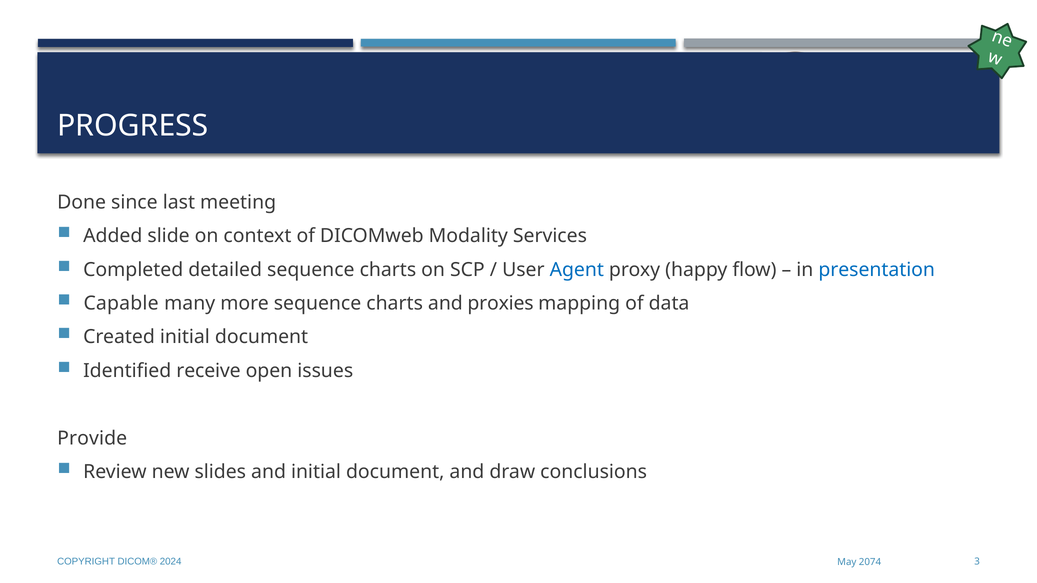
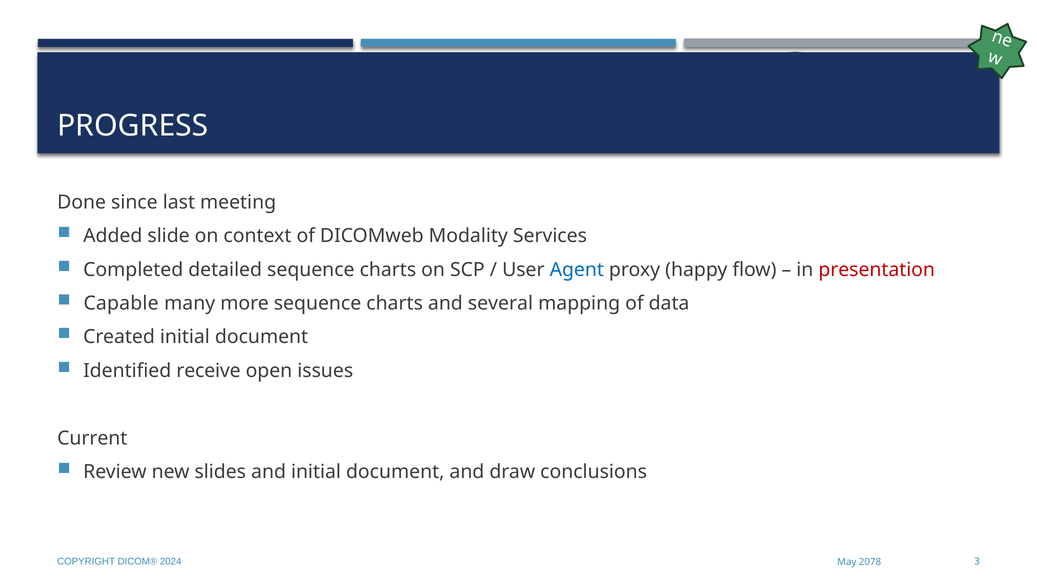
presentation colour: blue -> red (877, 270)
proxies: proxies -> several (500, 304)
Provide: Provide -> Current (92, 438)
2074: 2074 -> 2078 (870, 562)
